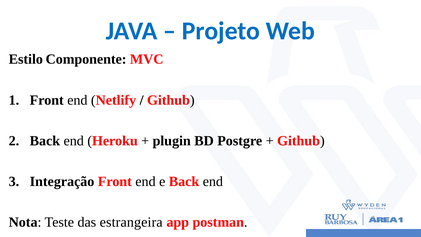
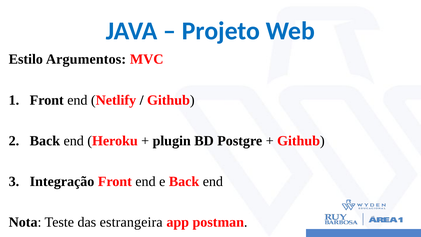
Componente: Componente -> Argumentos (86, 59)
